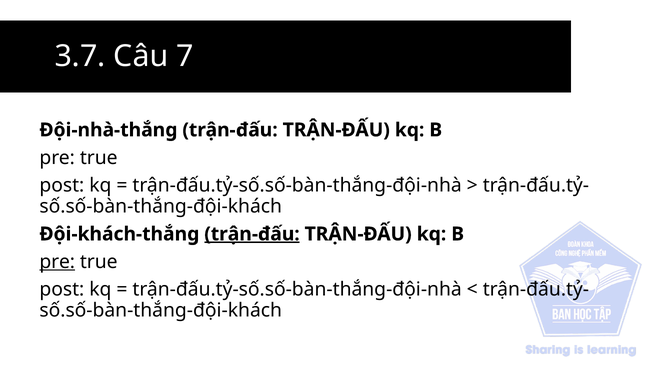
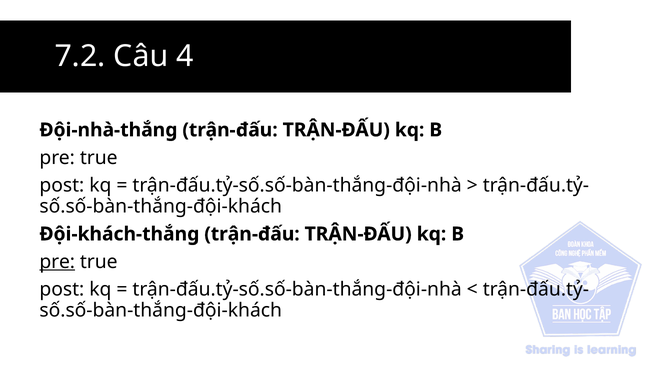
3.7: 3.7 -> 7.2 (80, 56)
7: 7 -> 4 (185, 56)
trận-đấu underline: present -> none (252, 234)
